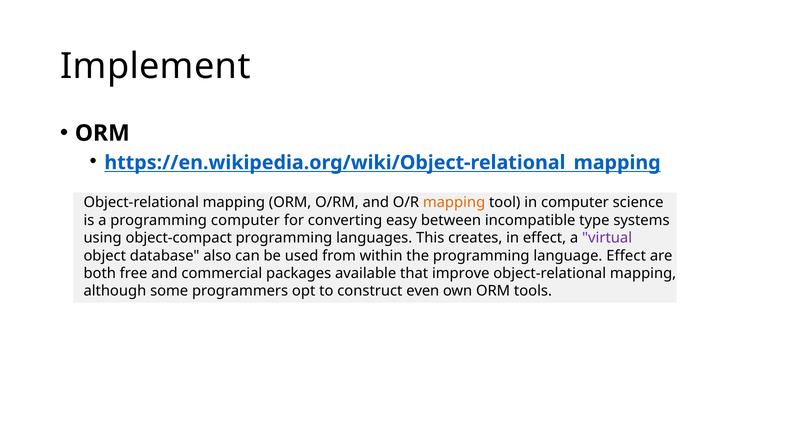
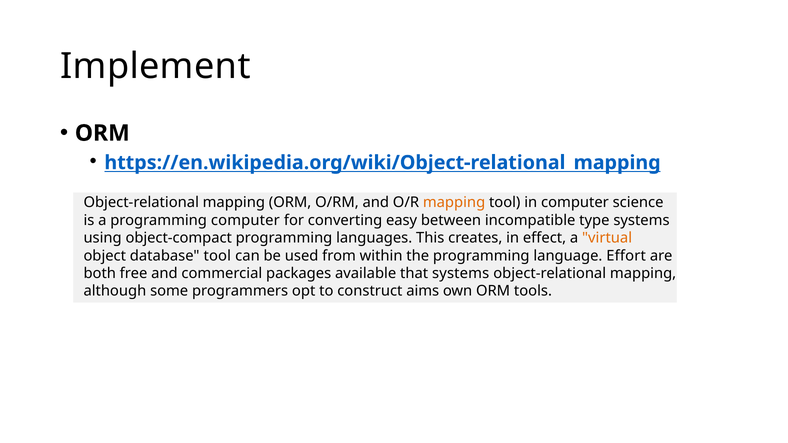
virtual colour: purple -> orange (607, 238)
database also: also -> tool (217, 256)
language Effect: Effect -> Effort (626, 256)
that improve: improve -> systems (461, 274)
even: even -> aims (423, 291)
